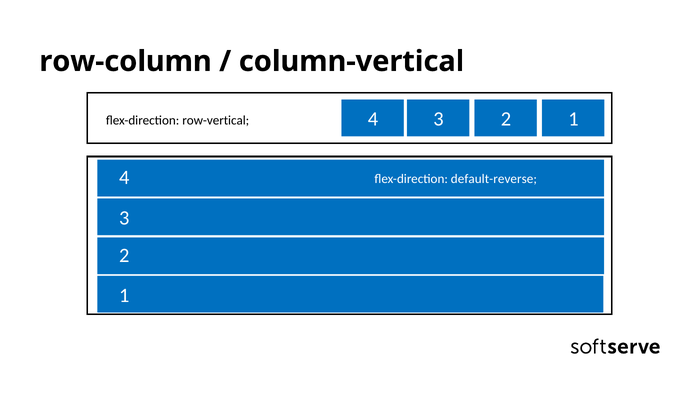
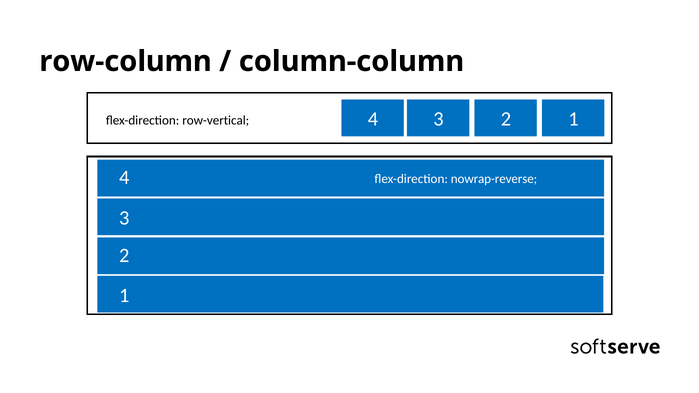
column-vertical: column-vertical -> column-column (352, 61)
default-reverse: default-reverse -> nowrap-reverse (494, 179)
